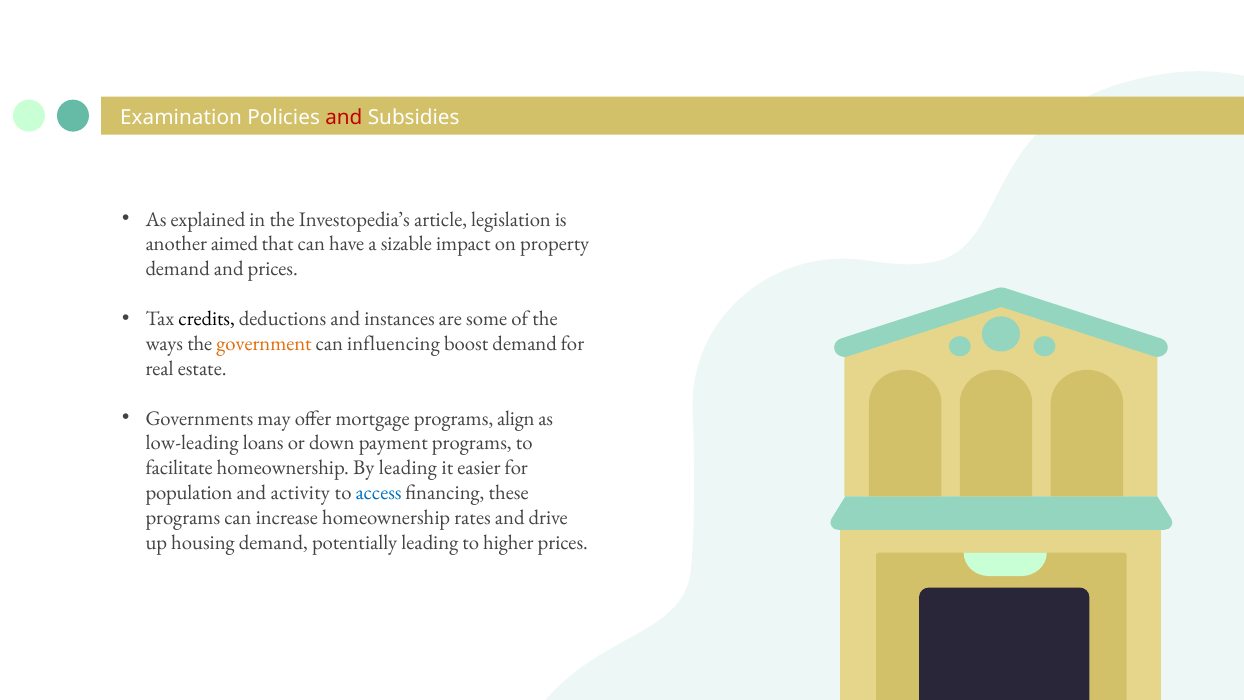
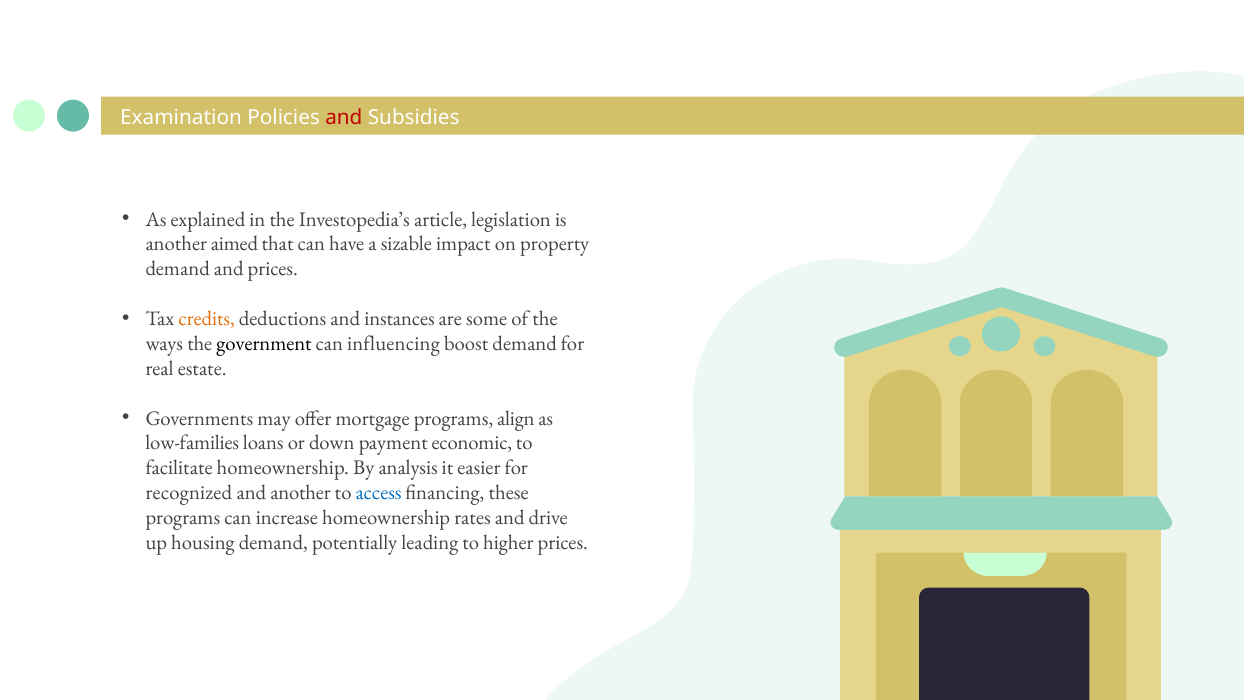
credits colour: black -> orange (207, 319)
government colour: orange -> black (264, 343)
low-leading: low-leading -> low-families (192, 443)
payment programs: programs -> economic (472, 443)
By leading: leading -> analysis (408, 468)
population: population -> recognized (189, 493)
and activity: activity -> another (301, 493)
